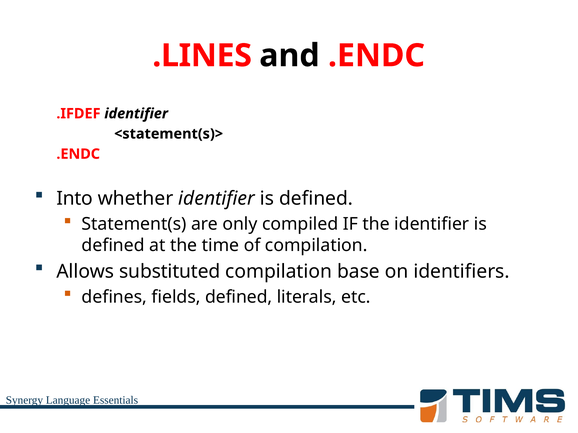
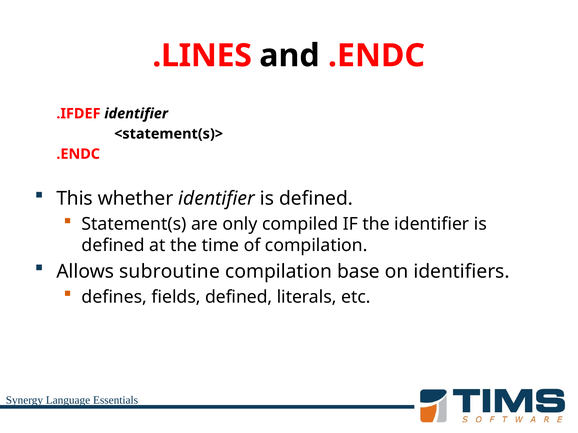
Into: Into -> This (75, 199)
substituted: substituted -> subroutine (170, 272)
